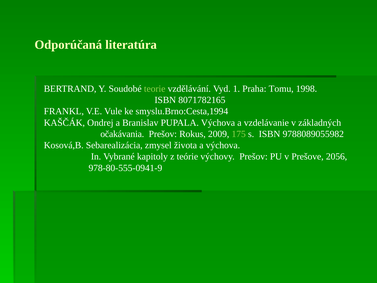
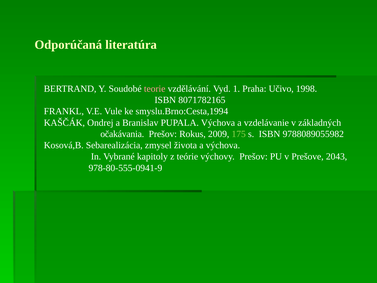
teorie colour: light green -> pink (155, 89)
Tomu: Tomu -> Učivo (281, 89)
2056: 2056 -> 2043 (337, 156)
